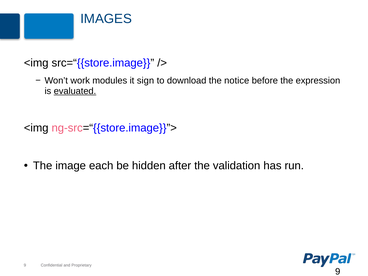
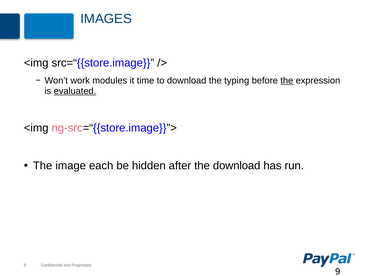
sign: sign -> time (146, 81)
notice: notice -> typing (237, 81)
the underline: none -> present (287, 81)
the validation: validation -> download (237, 166)
